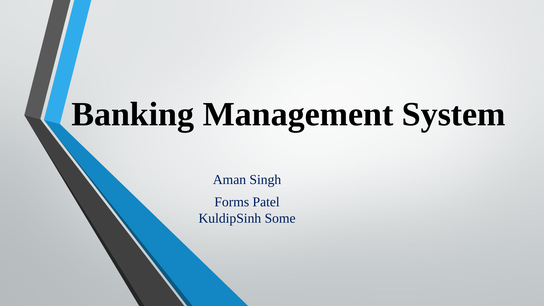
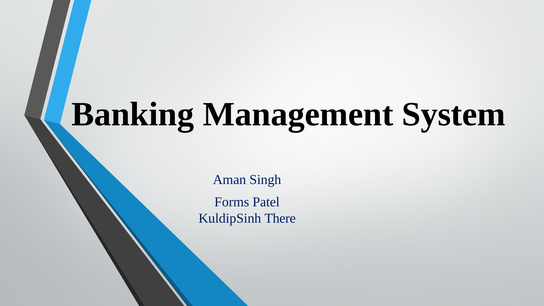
Some: Some -> There (280, 218)
